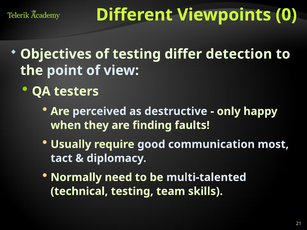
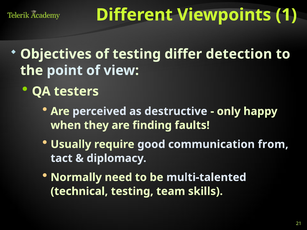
0: 0 -> 1 (286, 15)
most: most -> from (273, 144)
